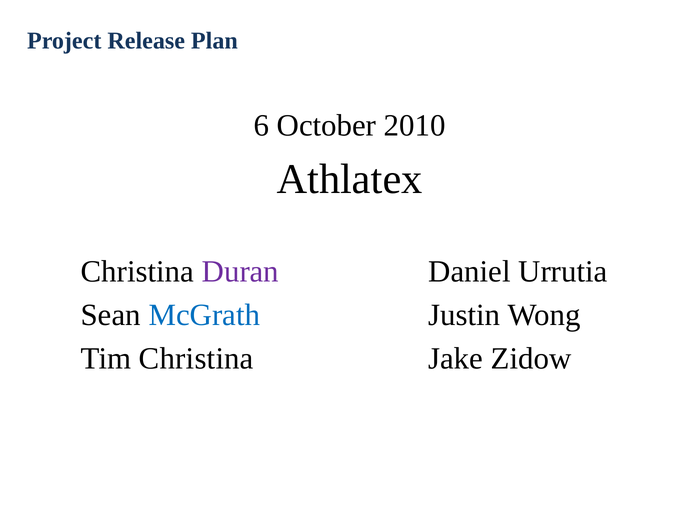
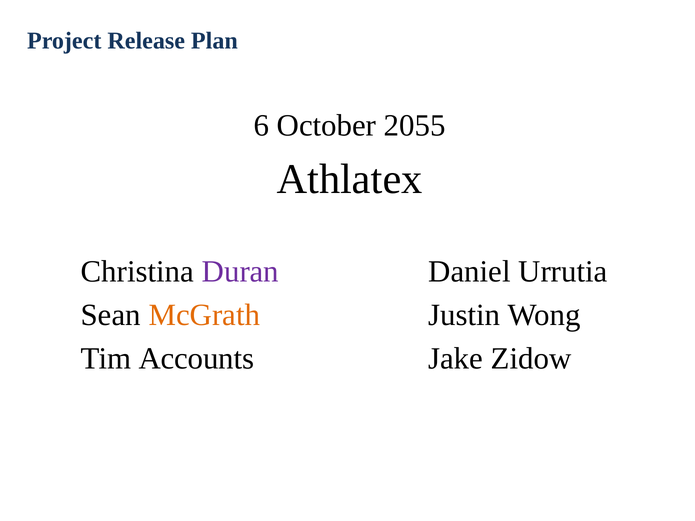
2010: 2010 -> 2055 (415, 126)
McGrath colour: blue -> orange (204, 315)
Tim Christina: Christina -> Accounts (196, 358)
